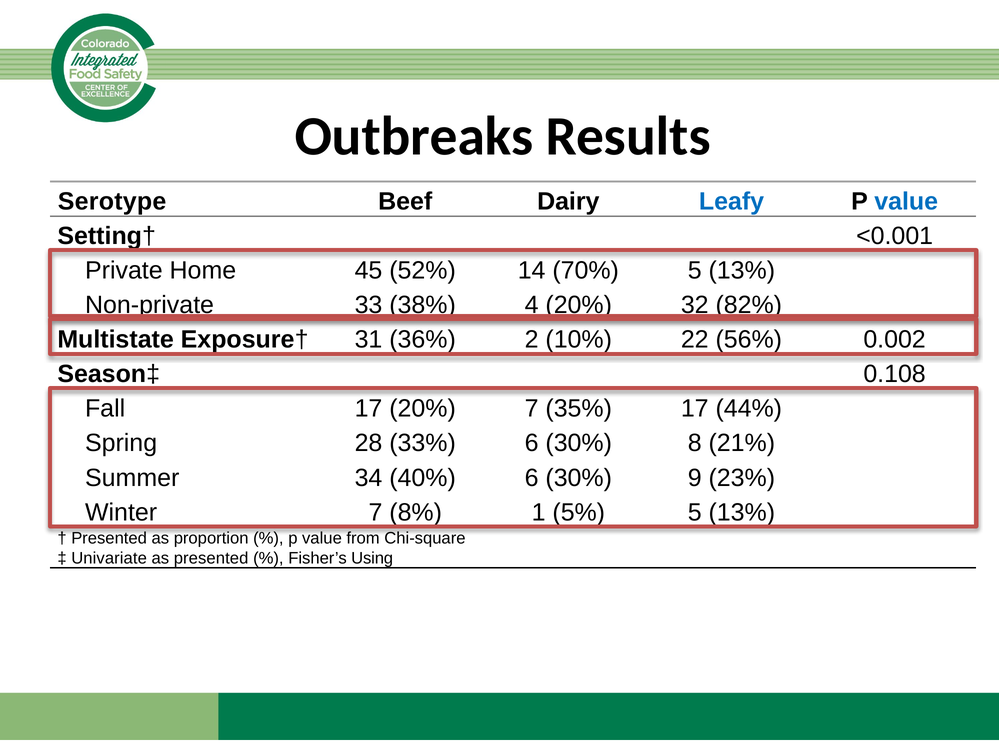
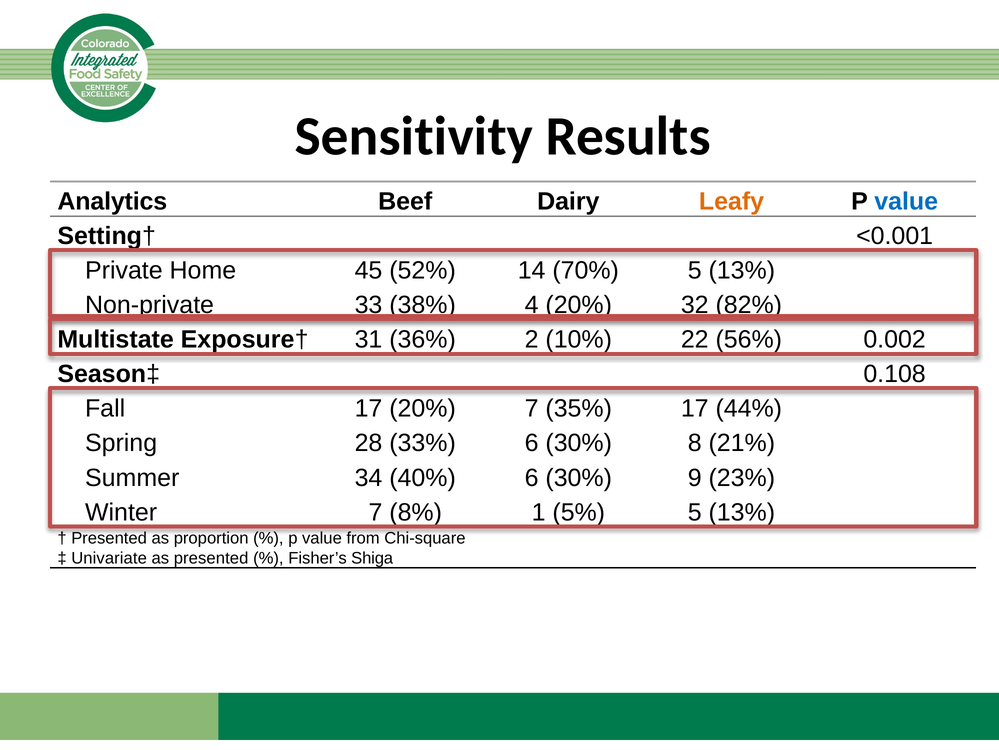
Outbreaks: Outbreaks -> Sensitivity (414, 136)
Serotype: Serotype -> Analytics (112, 201)
Leafy colour: blue -> orange (732, 201)
Using: Using -> Shiga (372, 558)
